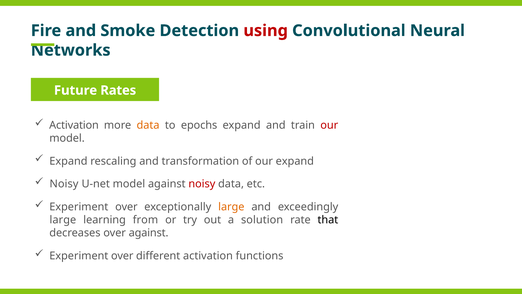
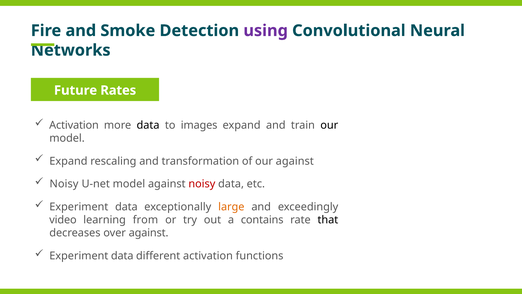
using colour: red -> purple (266, 31)
data colour: orange -> black (148, 125)
epochs: epochs -> images (199, 125)
our colour: red -> black (329, 125)
our expand: expand -> against (295, 161)
over: over -> data (126, 207)
large: large -> video (63, 220)
solution: solution -> contains (262, 220)
over: over -> data (122, 256)
